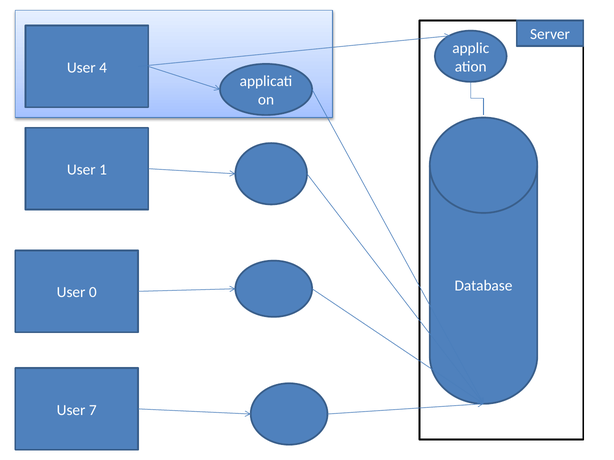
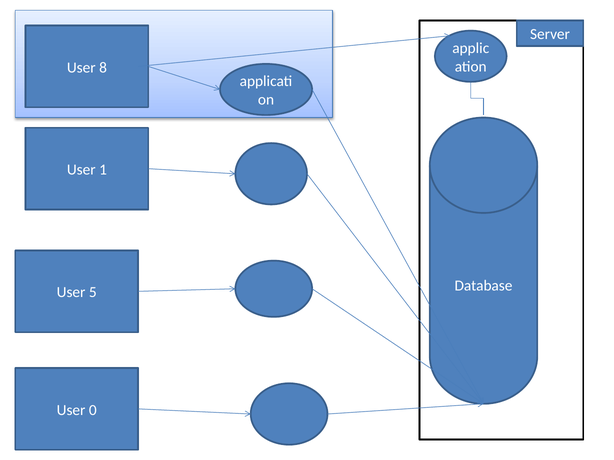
4: 4 -> 8 (103, 68)
0: 0 -> 5 (93, 293)
7: 7 -> 0 (93, 410)
